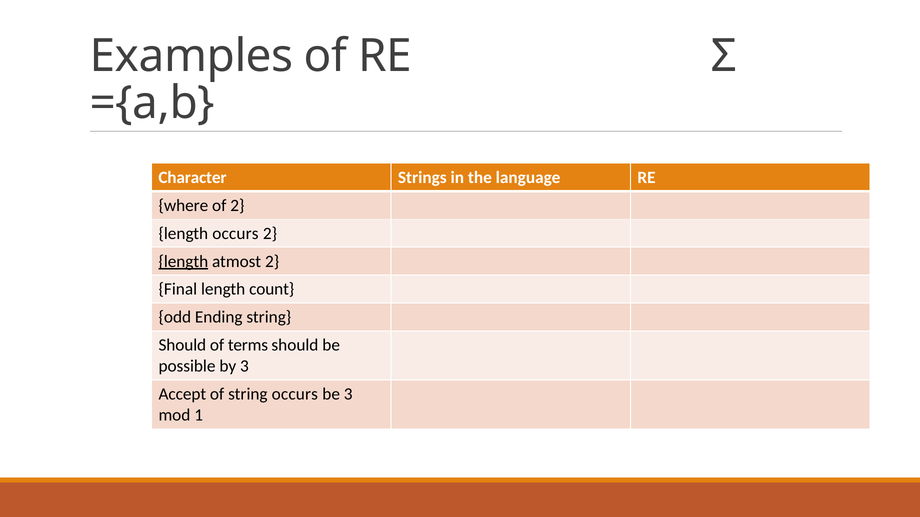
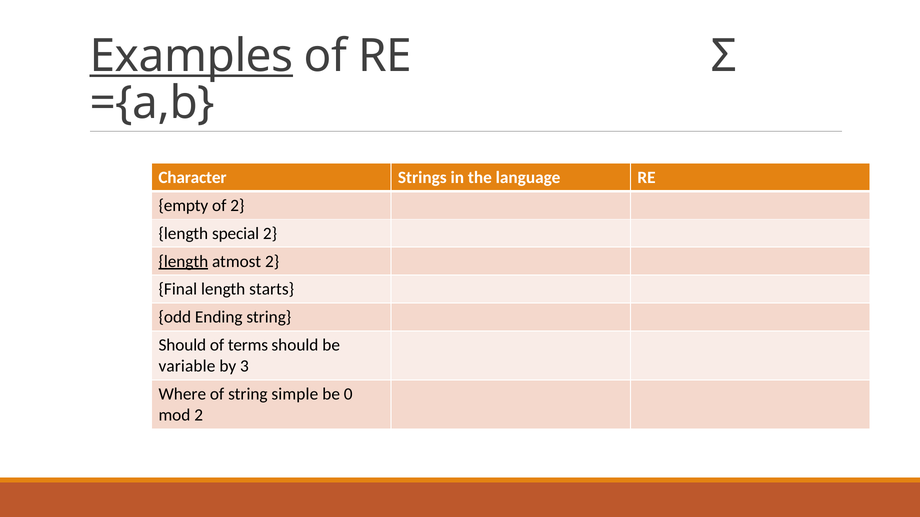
Examples underline: none -> present (192, 56)
where: where -> empty (183, 206)
length occurs: occurs -> special (236, 234)
count: count -> starts (272, 290)
possible: possible -> variable (187, 367)
Accept: Accept -> Where (182, 395)
string occurs: occurs -> simple (295, 395)
be 3: 3 -> 0 (348, 395)
mod 1: 1 -> 2 (199, 416)
